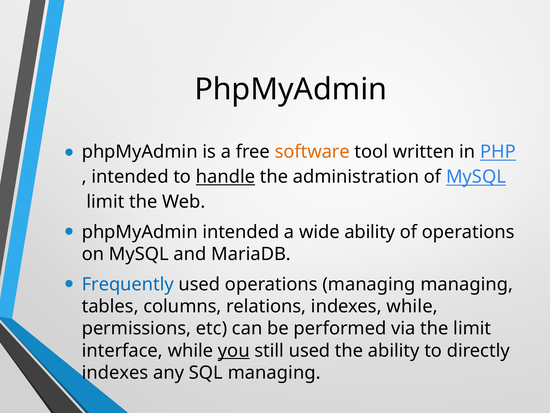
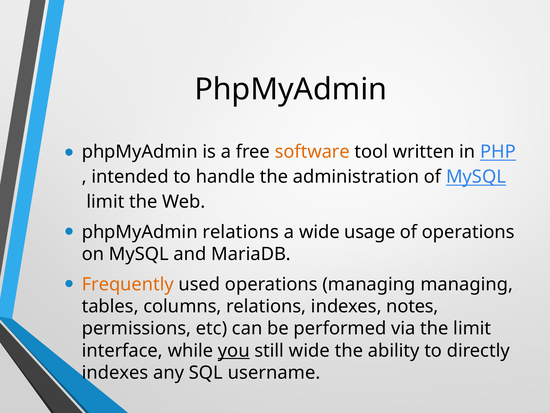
handle underline: present -> none (225, 177)
phpMyAdmin intended: intended -> relations (241, 232)
wide ability: ability -> usage (370, 232)
Frequently colour: blue -> orange (128, 284)
indexes while: while -> notes (412, 306)
still used: used -> wide (309, 350)
SQL managing: managing -> username (274, 372)
